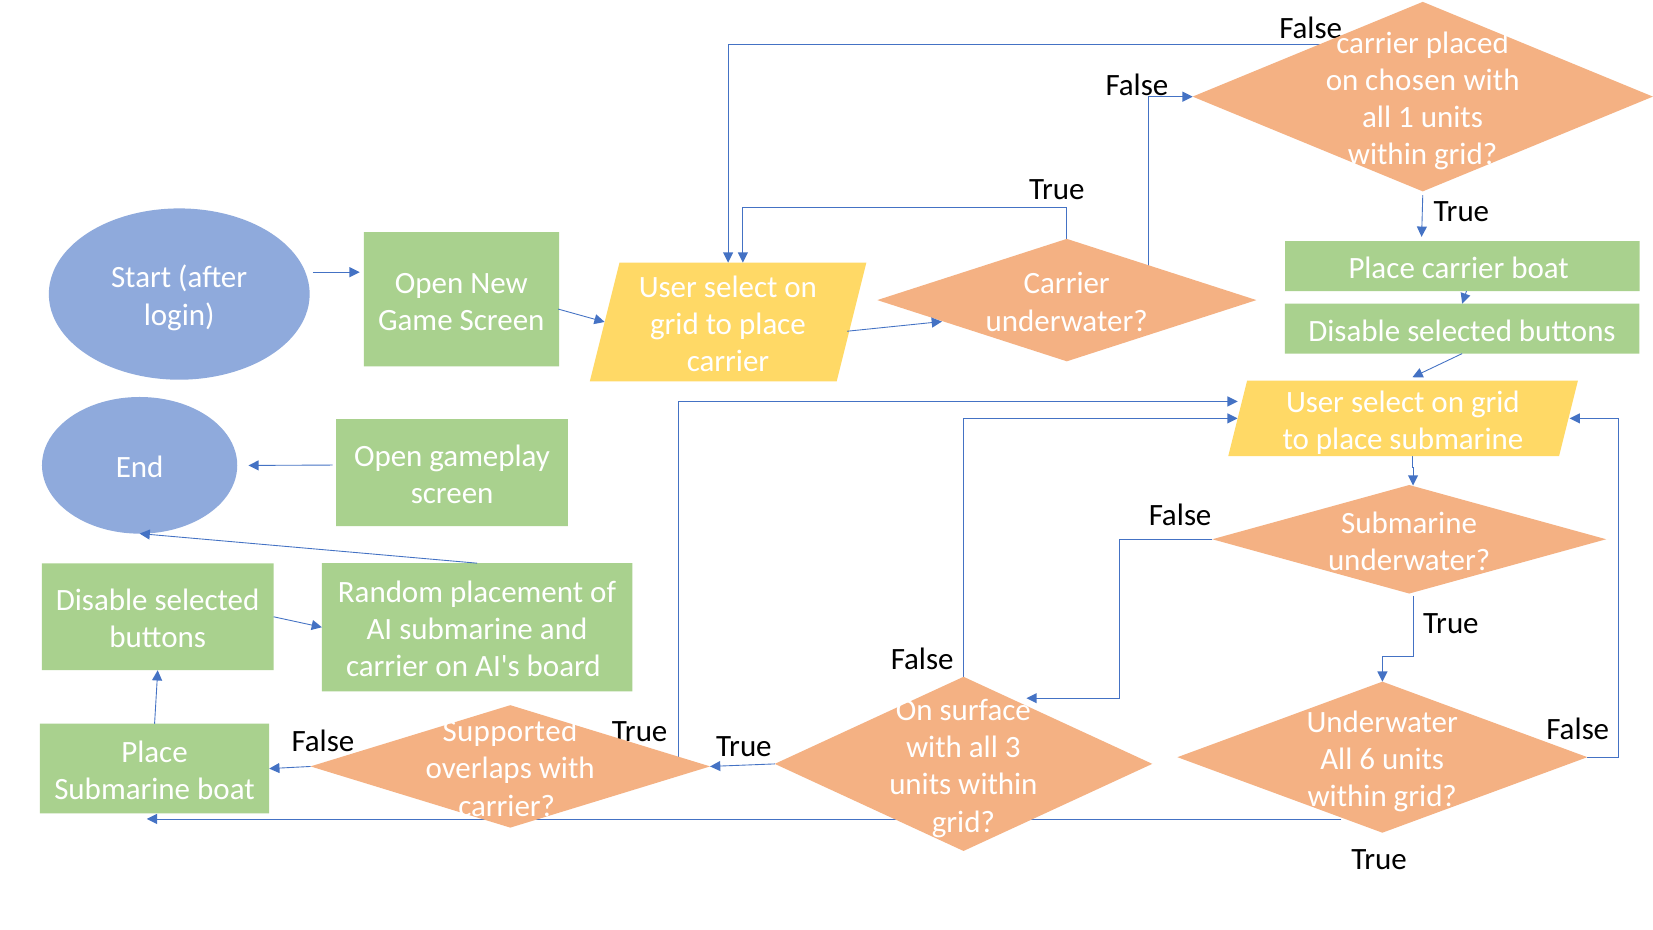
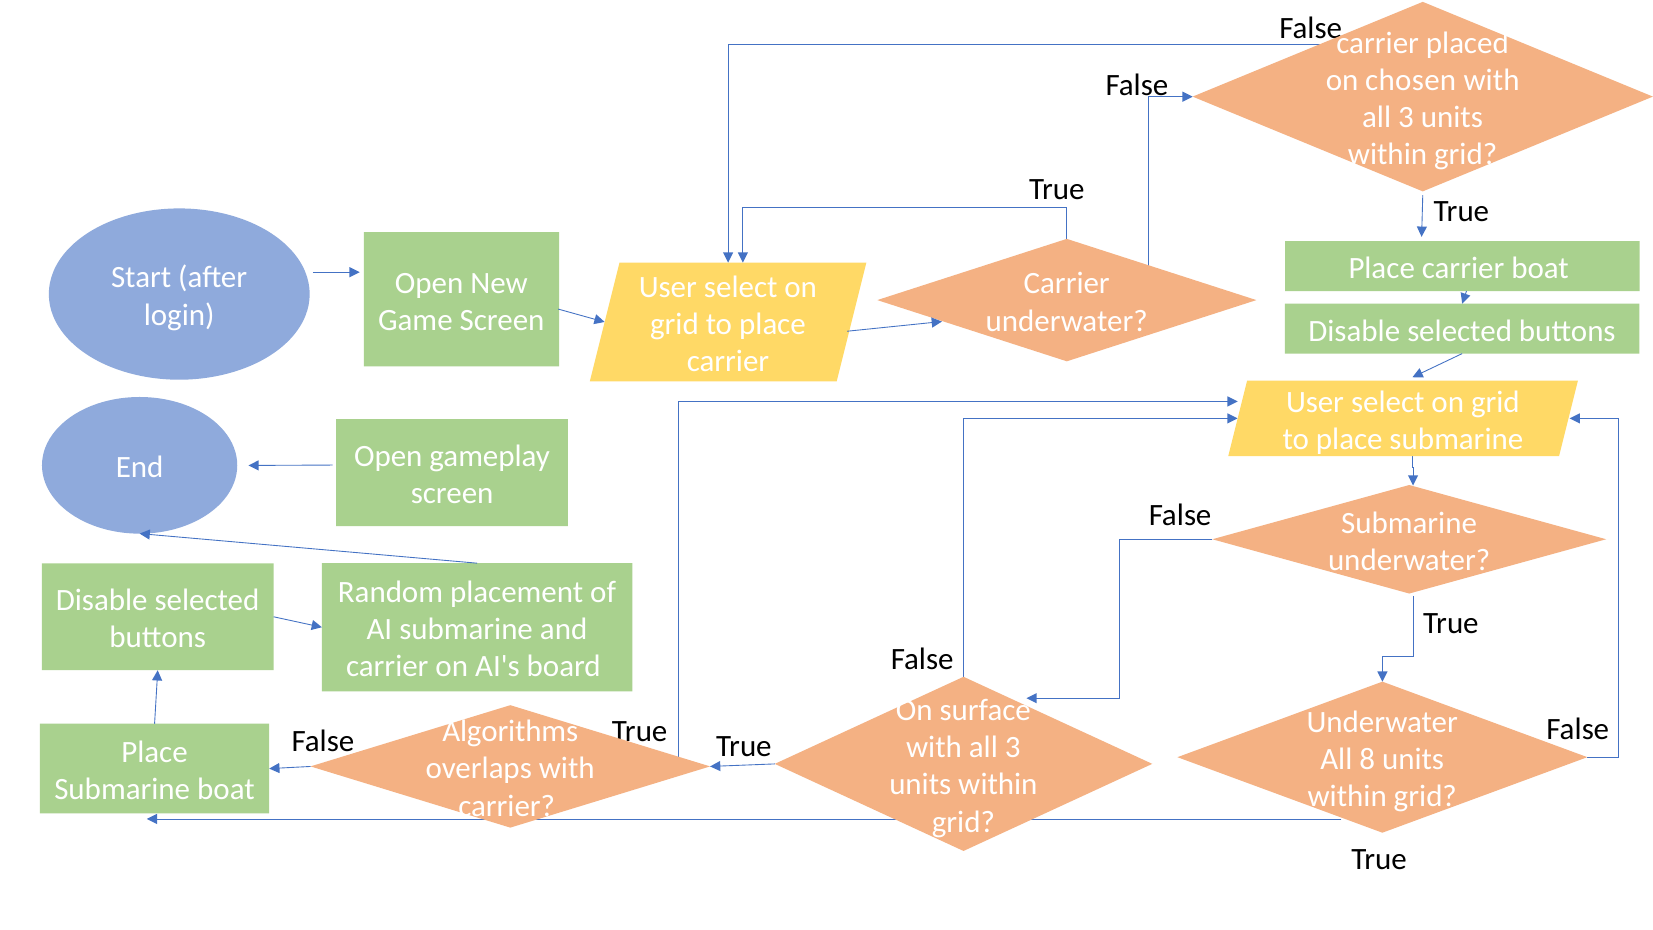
1: 1 -> 3 (1406, 117)
Supported: Supported -> Algorithms (510, 731)
6: 6 -> 8 (1367, 759)
